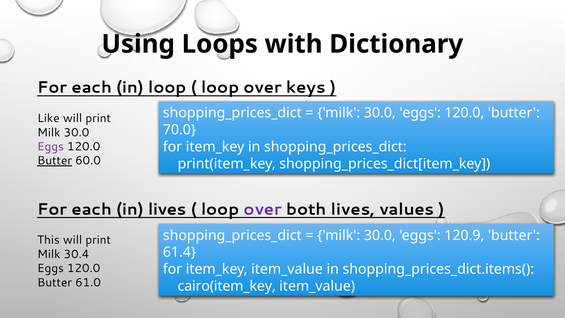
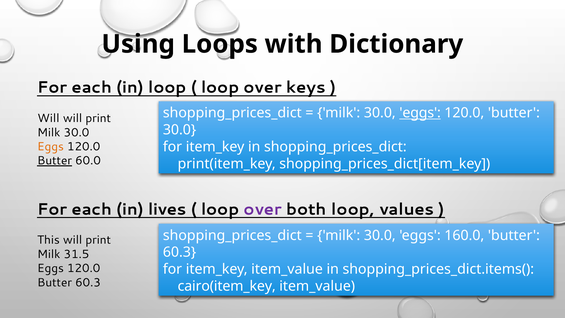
eggs underline: none -> present (420, 113)
Like: Like -> Will (48, 118)
70.0: 70.0 -> 30.0 (180, 130)
Eggs colour: purple -> orange (51, 147)
both lives: lives -> loop (353, 209)
120.9: 120.9 -> 160.0 (464, 235)
61.4: 61.4 -> 60.3 (180, 252)
30.4: 30.4 -> 31.5 (76, 254)
61.0: 61.0 -> 60.3 (88, 282)
